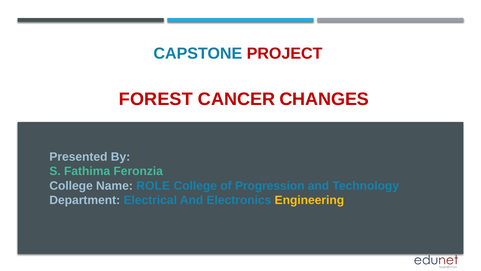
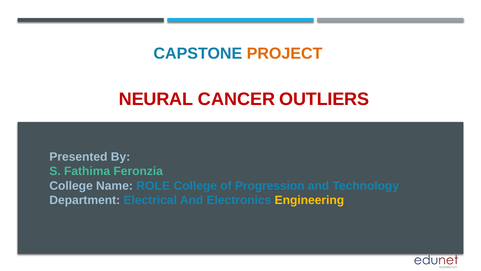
PROJECT colour: red -> orange (285, 53)
FOREST: FOREST -> NEURAL (156, 99)
CHANGES: CHANGES -> OUTLIERS (324, 99)
